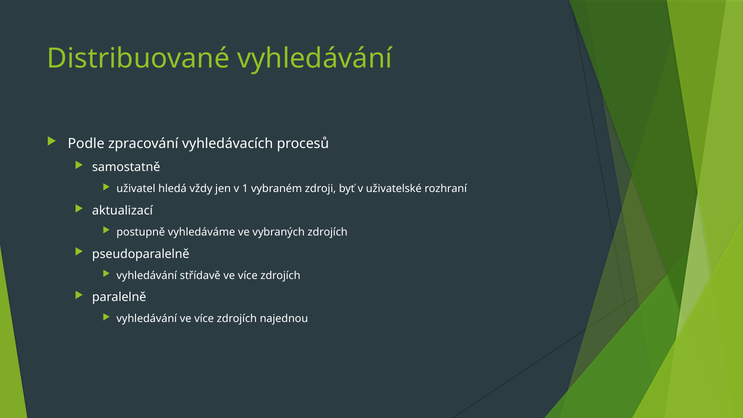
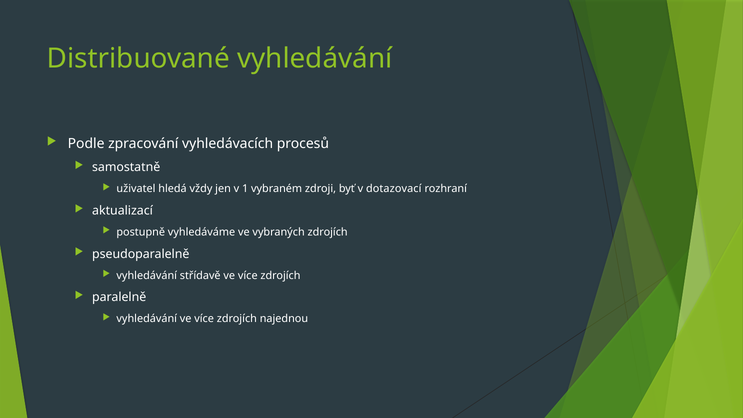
uživatelské: uživatelské -> dotazovací (394, 189)
